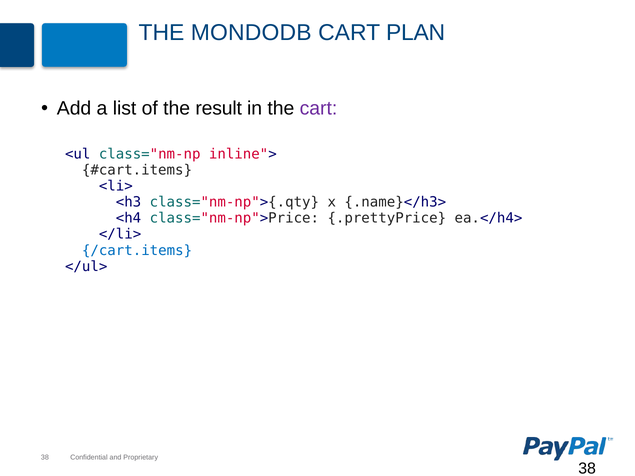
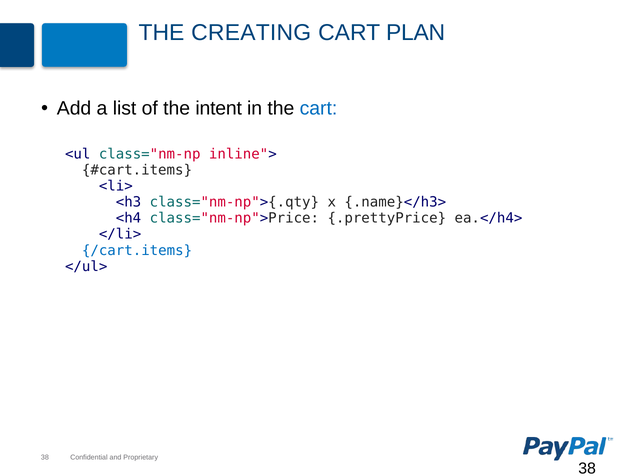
MONDODB: MONDODB -> CREATING (251, 33)
result: result -> intent (219, 108)
cart colour: purple -> blue (318, 108)
